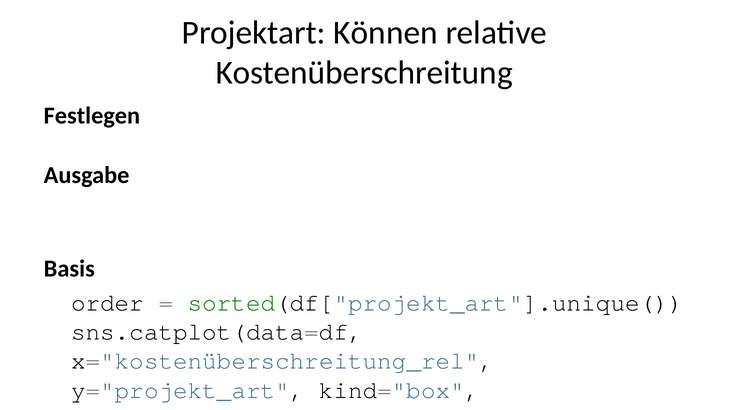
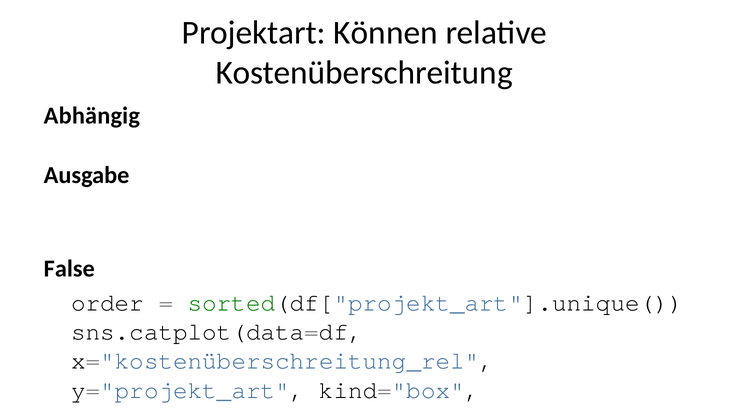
Festlegen: Festlegen -> Abhängig (92, 116)
Basis: Basis -> False (69, 269)
